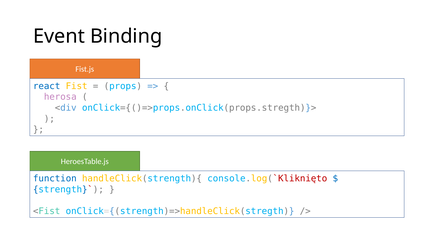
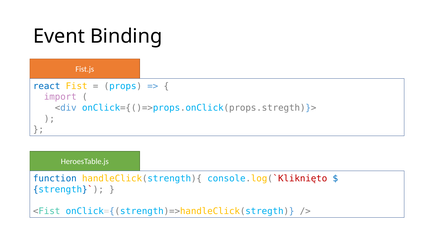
herosa: herosa -> import (60, 97)
